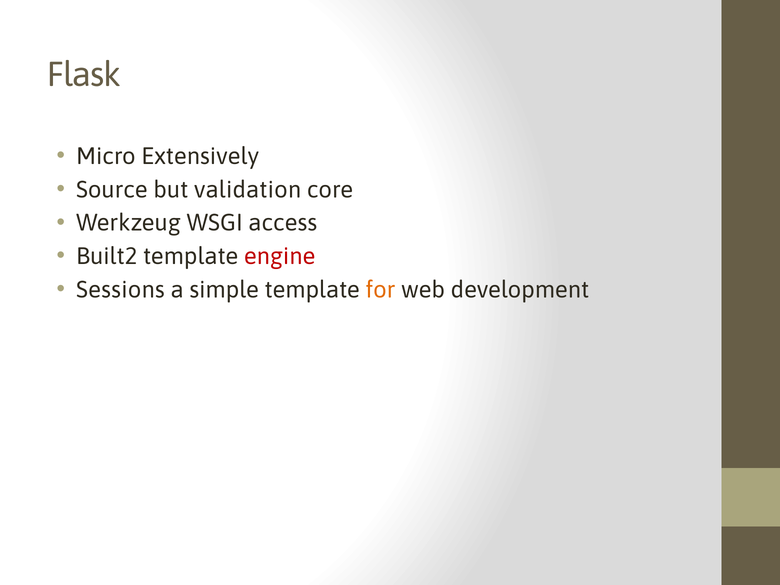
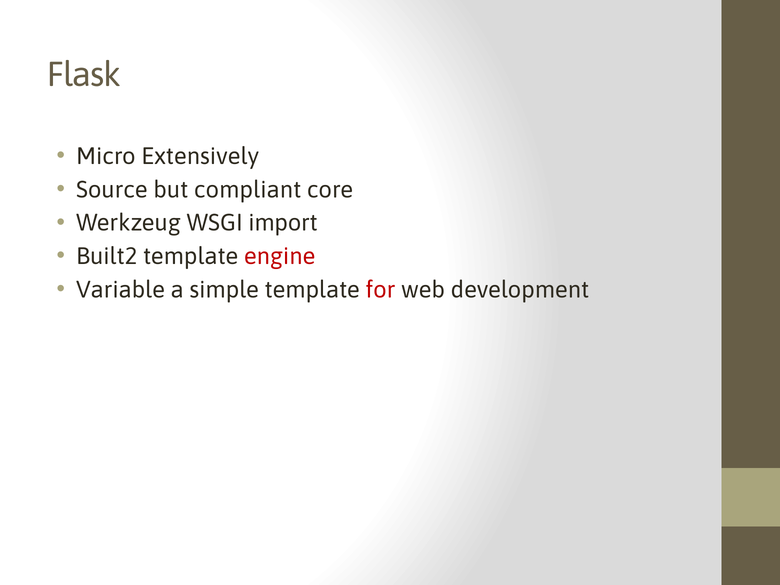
validation: validation -> compliant (248, 190)
access: access -> import (283, 223)
Sessions: Sessions -> Variable (121, 290)
for colour: orange -> red (380, 290)
